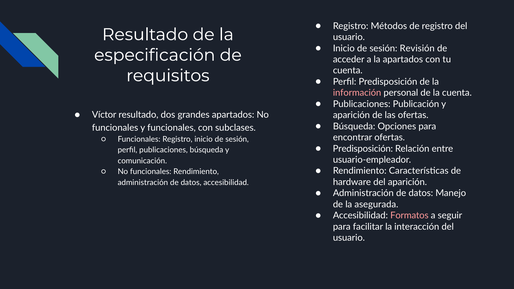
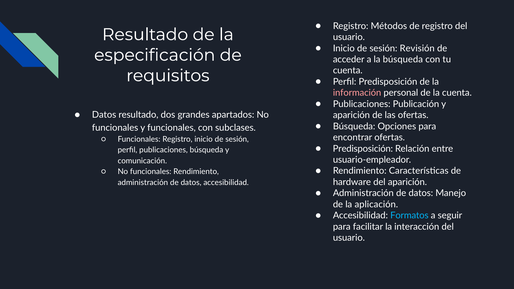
la apartados: apartados -> búsqueda (403, 59)
Víctor: Víctor -> Datos (104, 115)
asegurada: asegurada -> aplicación (376, 204)
Formatos colour: pink -> light blue (409, 216)
